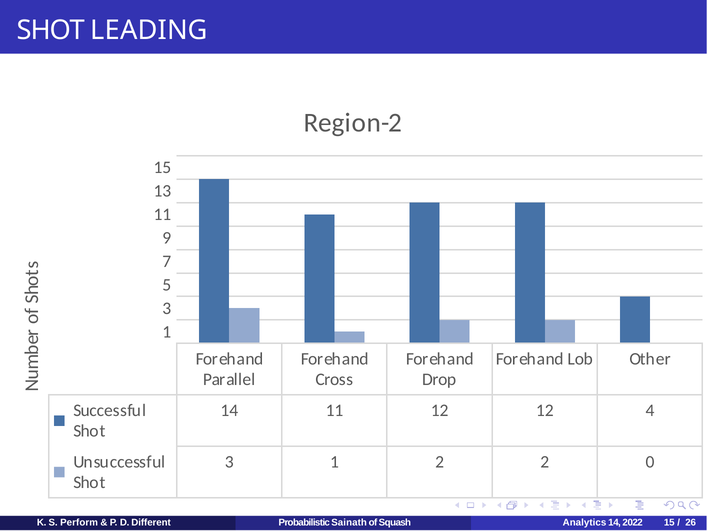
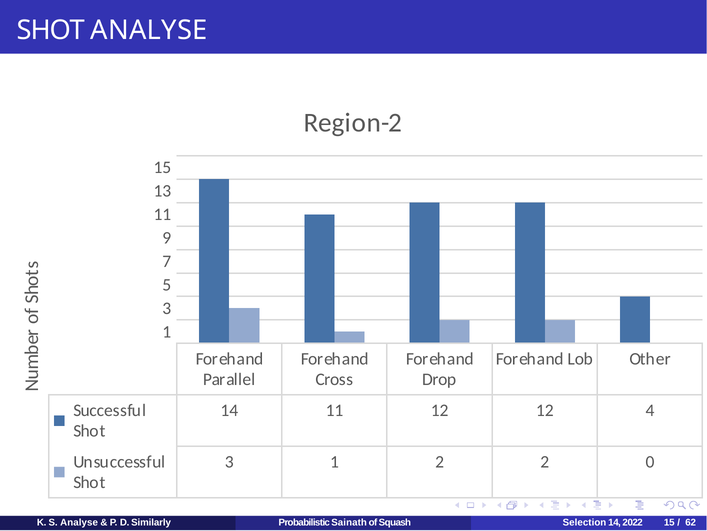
SHOT LEADING: LEADING -> ANALYSE (149, 30)
S Perform: Perform -> Analyse (79, 522)
Different: Different -> Similarly (151, 522)
Analytics: Analytics -> Selection (584, 522)
26: 26 -> 62 (691, 522)
